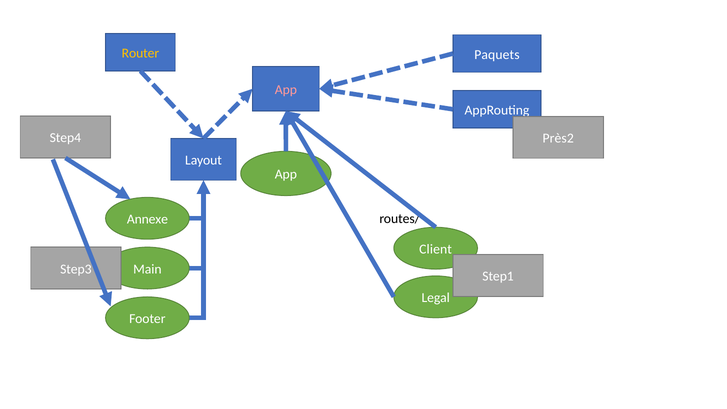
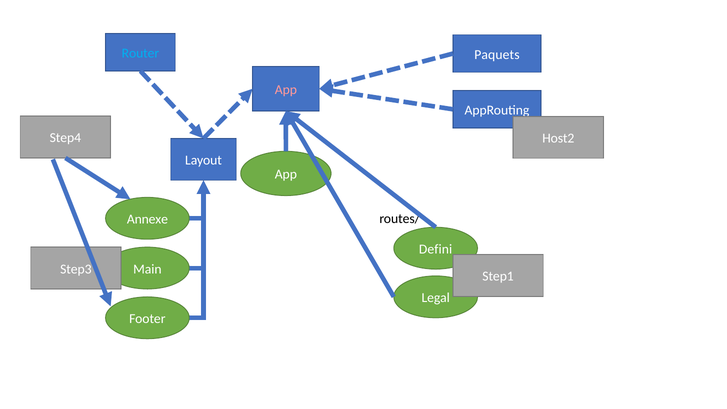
Router colour: yellow -> light blue (140, 53)
Près2: Près2 -> Host2 (558, 138)
Client: Client -> Defini (436, 249)
